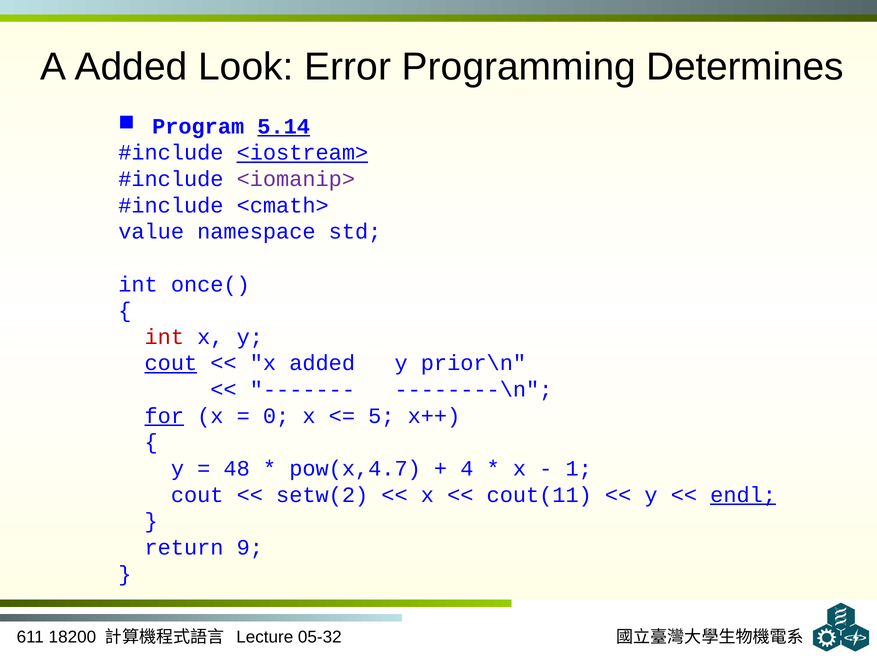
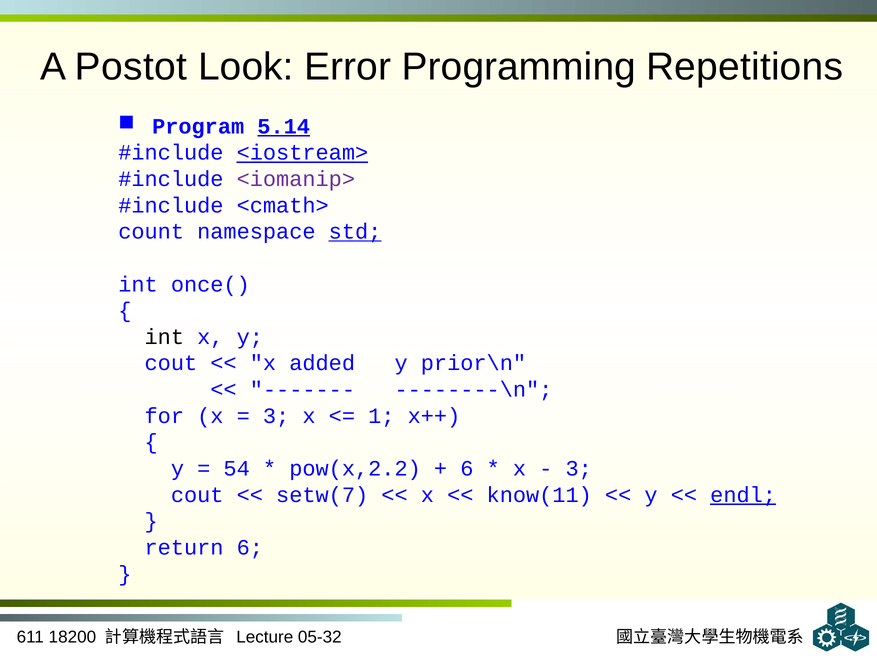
A Added: Added -> Postot (131, 67)
Determines: Determines -> Repetitions (745, 67)
value: value -> count (151, 232)
std underline: none -> present (355, 232)
int colour: red -> black (164, 337)
cout underline: present -> none (171, 363)
for underline: present -> none (164, 416)
0: 0 -> 3 (276, 416)
5: 5 -> 1 (381, 416)
48: 48 -> 54 (237, 468)
pow(x,4.7: pow(x,4.7 -> pow(x,2.2 (355, 468)
4: 4 -> 6 (467, 468)
1: 1 -> 3 (579, 468)
setw(2: setw(2 -> setw(7 (322, 495)
cout(11: cout(11 -> know(11 (539, 495)
return 9: 9 -> 6 (250, 547)
